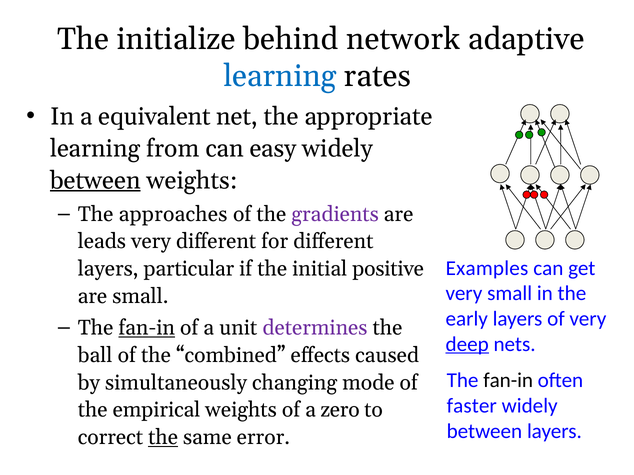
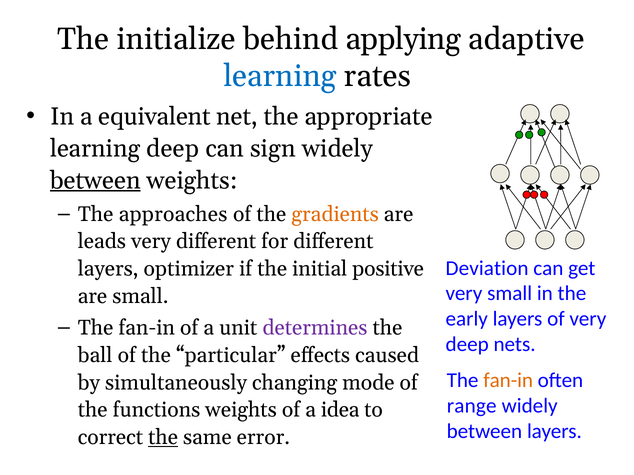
network: network -> applying (403, 39)
learning from: from -> deep (173, 149)
easy: easy -> sign (273, 149)
gradients colour: purple -> orange (335, 214)
Examples: Examples -> Deviation (487, 268)
particular: particular -> optimizer (189, 269)
fan-in underline: present -> none (147, 328)
deep underline: present -> none (467, 344)
combined: combined -> particular (231, 356)
fan-in colour: black -> orange (508, 381)
faster: faster -> range (472, 406)
empirical: empirical -> functions (156, 410)
zero: zero -> idea (340, 410)
